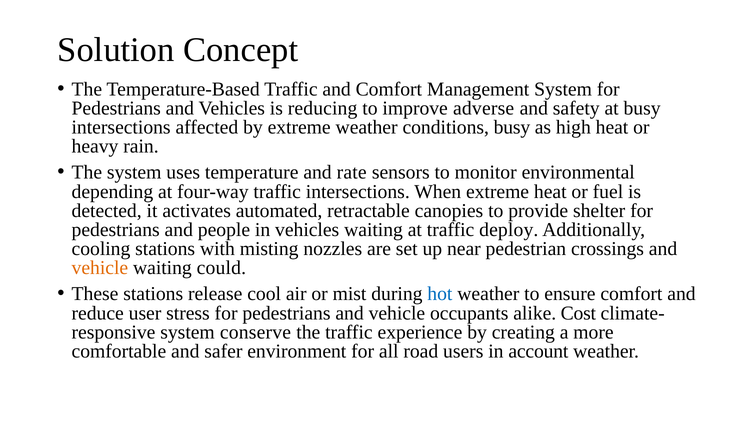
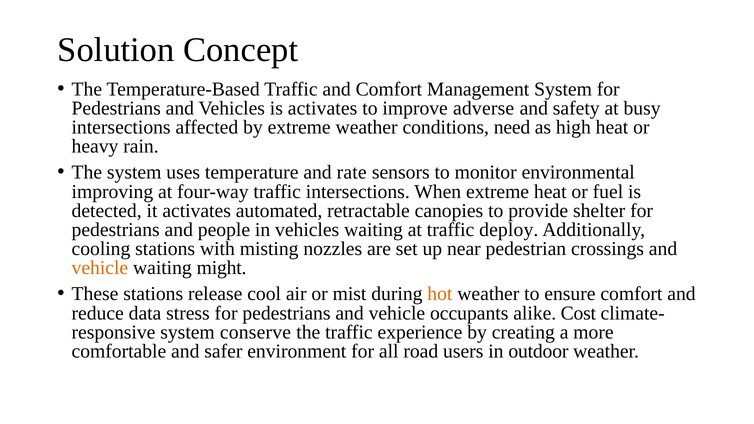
is reducing: reducing -> activates (323, 108)
conditions busy: busy -> need (512, 127)
depending: depending -> improving (112, 192)
could: could -> might (222, 268)
hot colour: blue -> orange (440, 294)
user: user -> data (145, 313)
account: account -> outdoor (538, 351)
